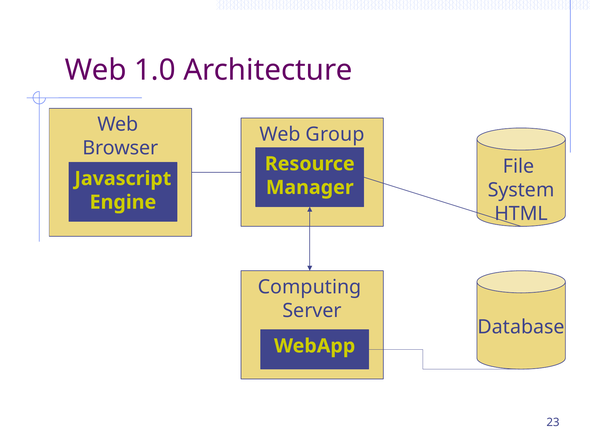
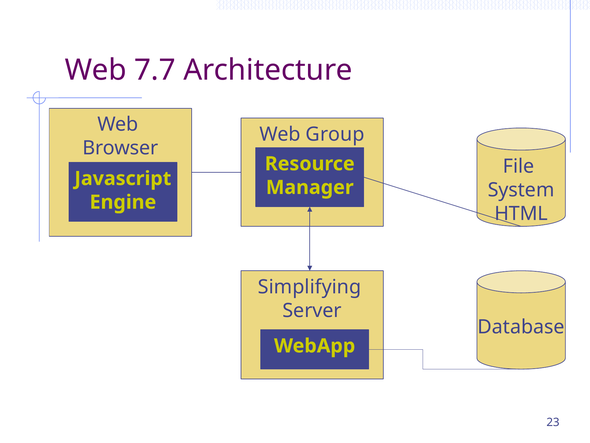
1.0: 1.0 -> 7.7 (155, 70)
Computing: Computing -> Simplifying (310, 287)
